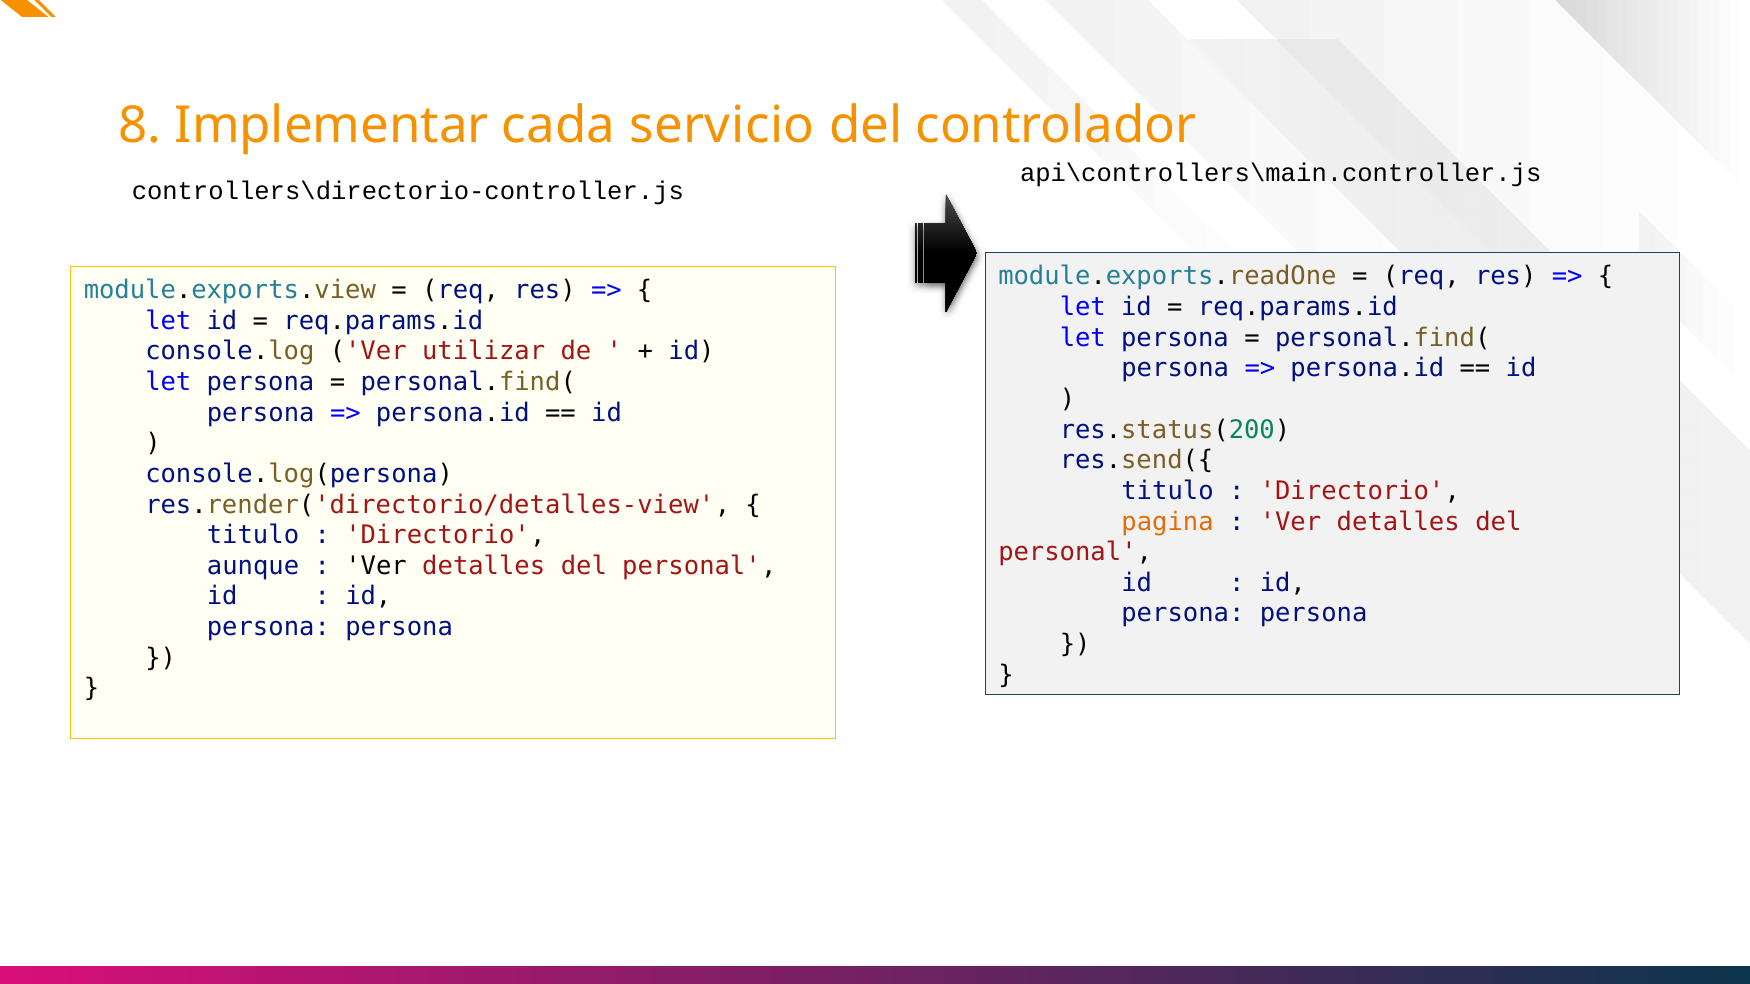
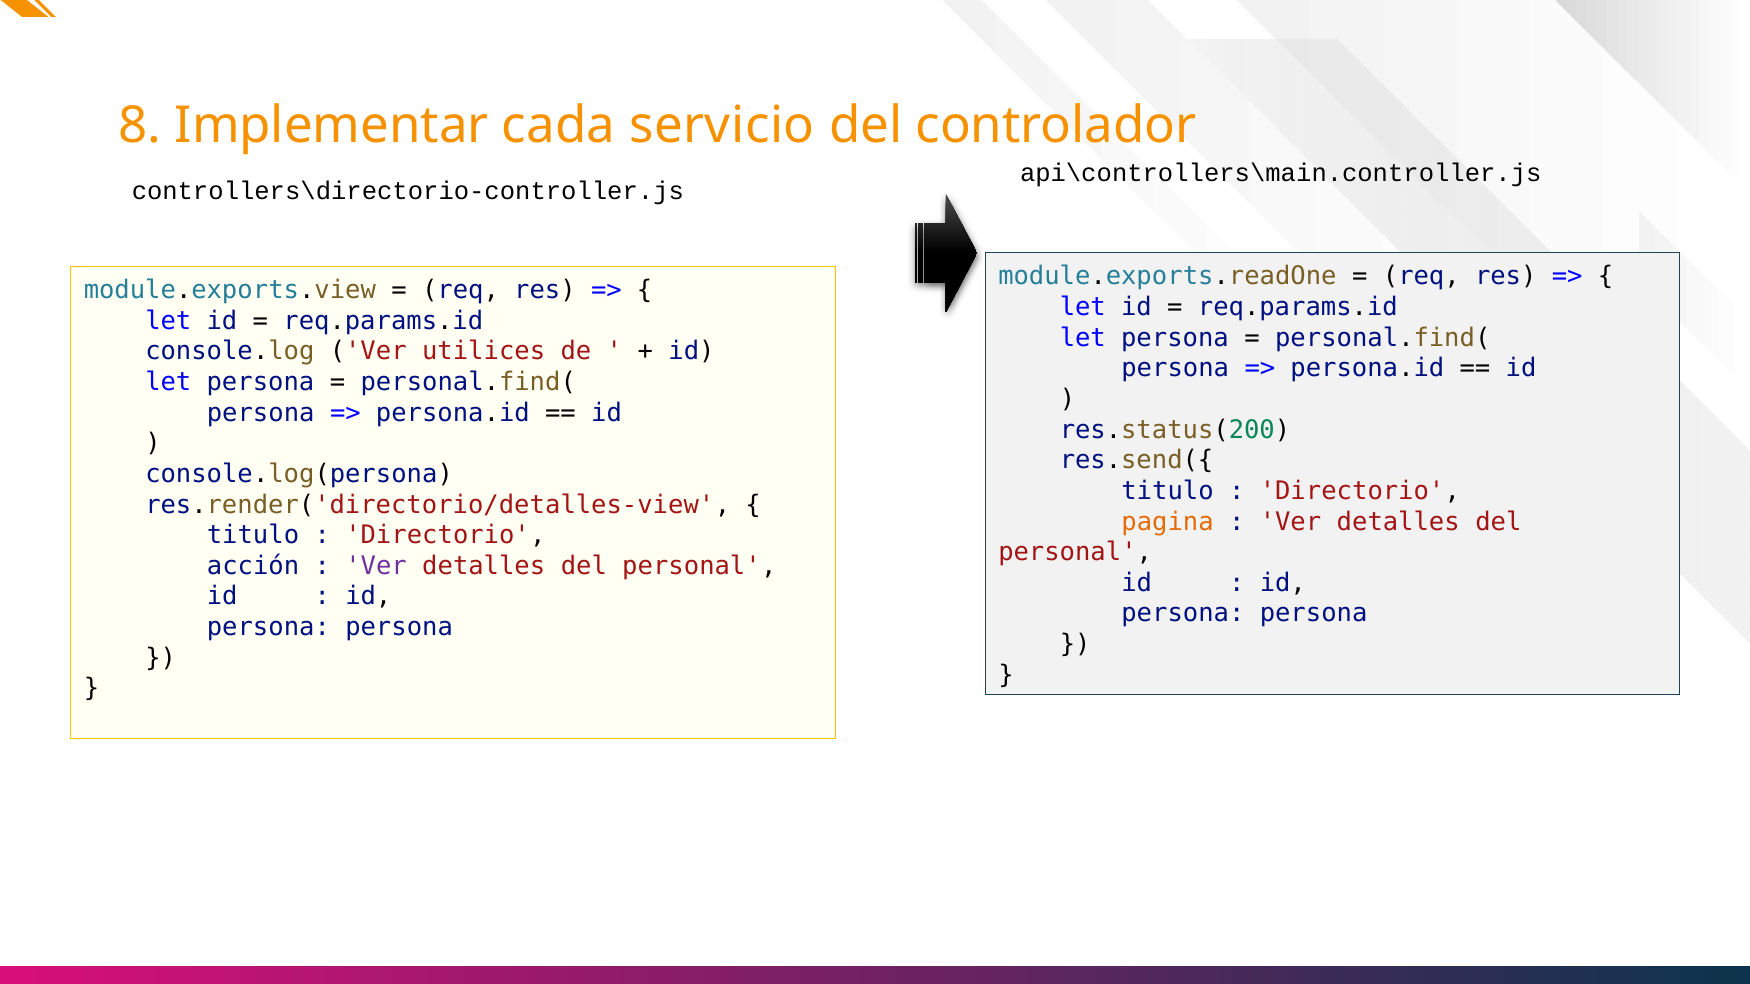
utilizar: utilizar -> utilices (484, 352)
aunque: aunque -> acción (253, 566)
Ver colour: black -> purple (376, 566)
